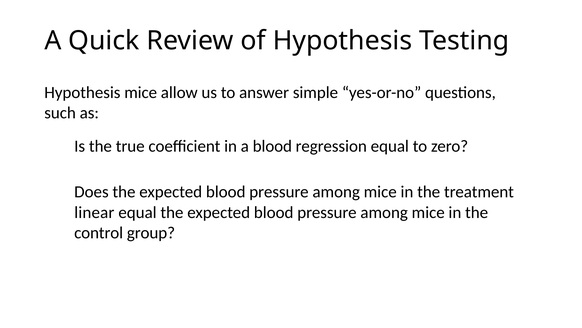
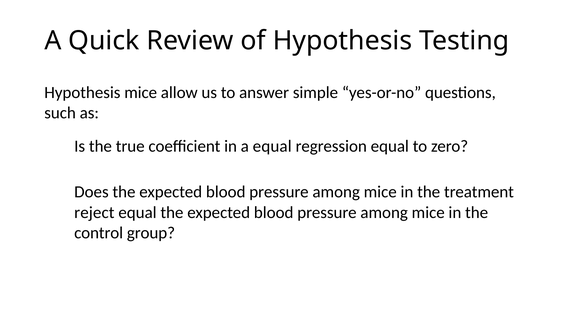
a blood: blood -> equal (272, 146)
linear: linear -> reject (94, 212)
